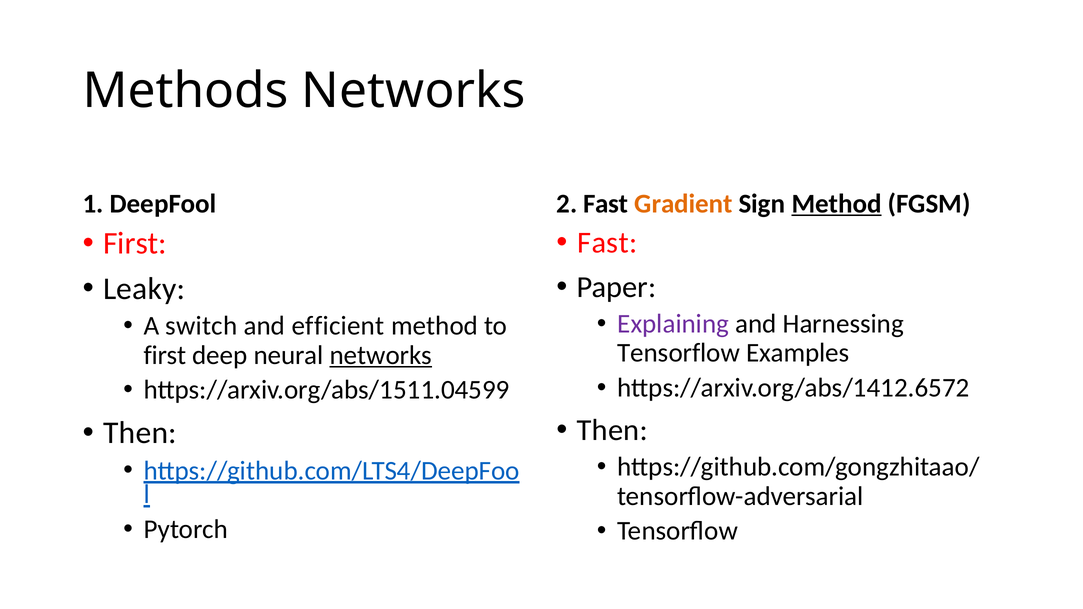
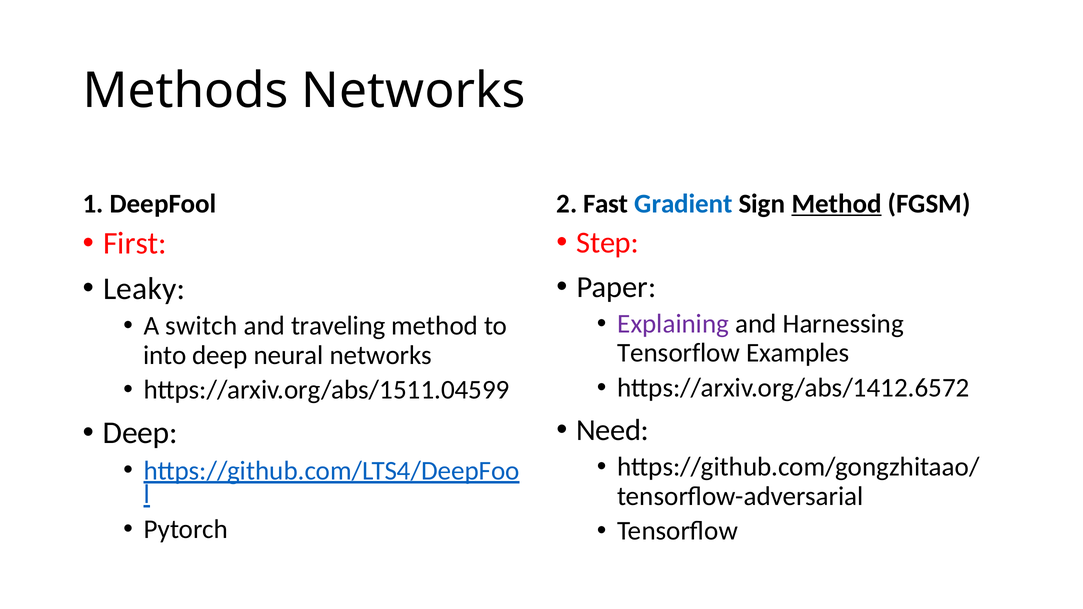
Gradient colour: orange -> blue (684, 204)
Fast: Fast -> Step (608, 243)
efficient: efficient -> traveling (338, 326)
first: first -> into (165, 355)
networks underline: present -> none (381, 355)
Then: Then -> Need (613, 430)
Then: Then -> Deep (140, 433)
